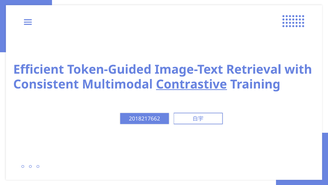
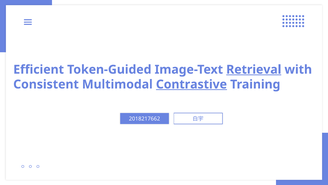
Retrieval underline: none -> present (254, 69)
